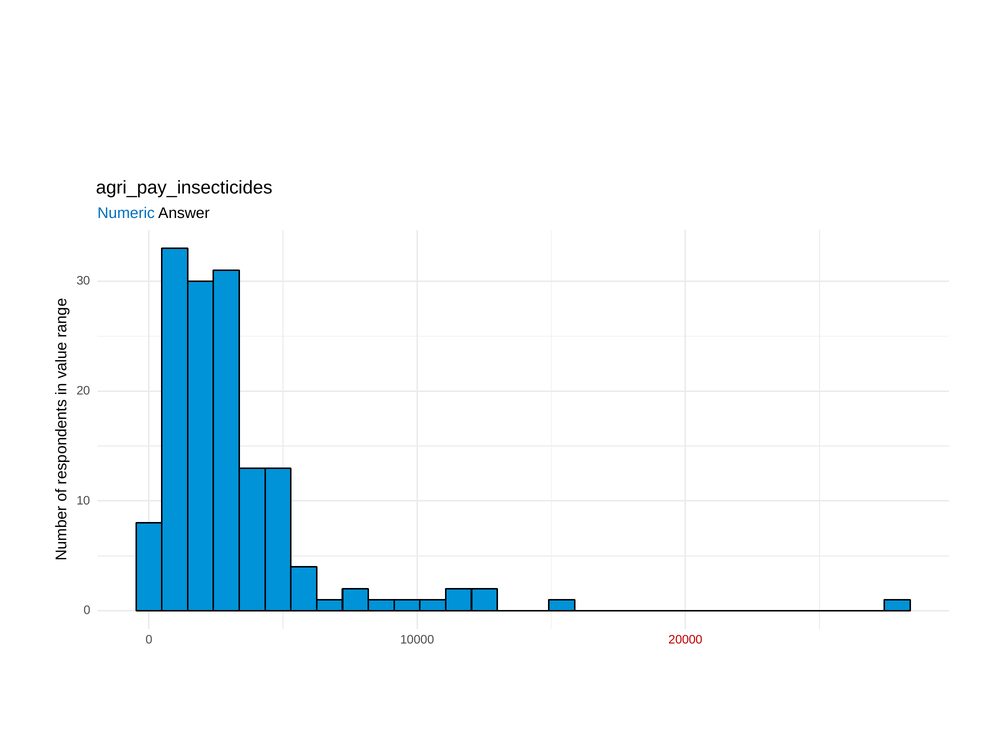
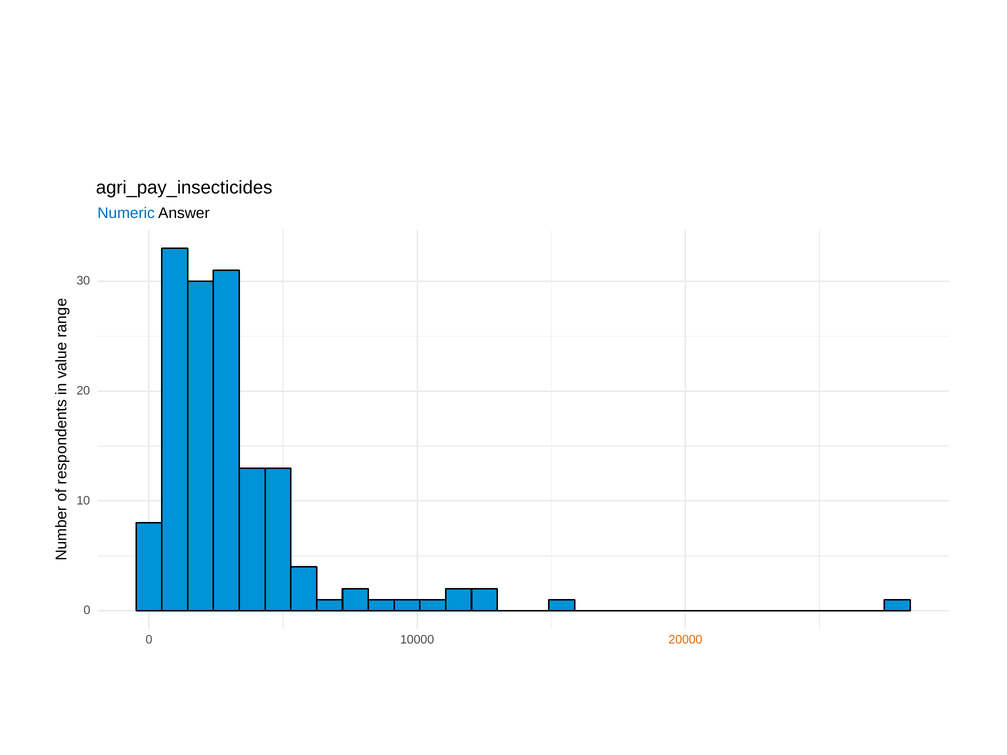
20000 colour: red -> orange (685, 640)
